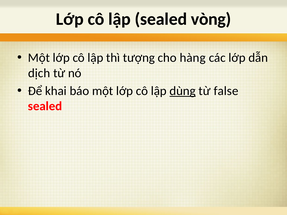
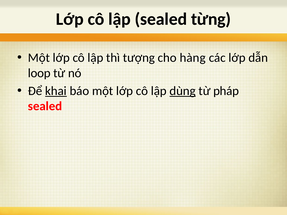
vòng: vòng -> từng (211, 19)
dịch: dịch -> loop (39, 73)
khai underline: none -> present (56, 91)
false: false -> pháp (226, 91)
